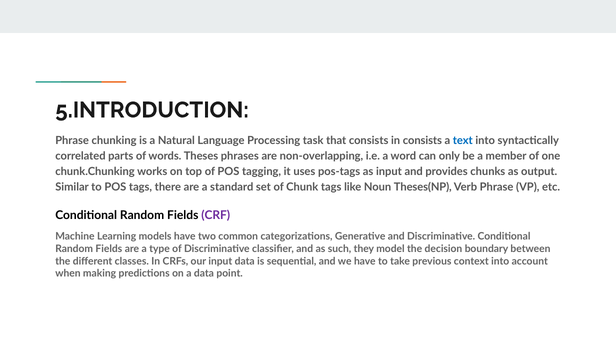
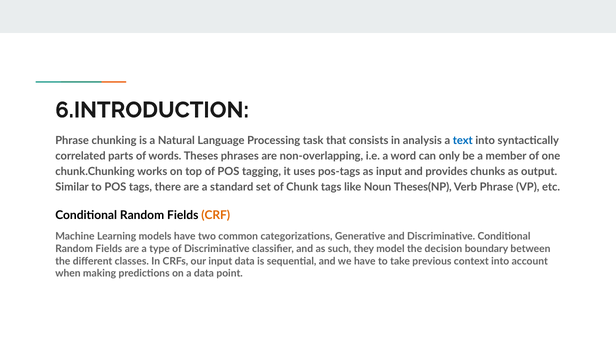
5.INTRODUCTION: 5.INTRODUCTION -> 6.INTRODUCTION (152, 110)
in consists: consists -> analysis (422, 141)
CRF colour: purple -> orange (216, 215)
